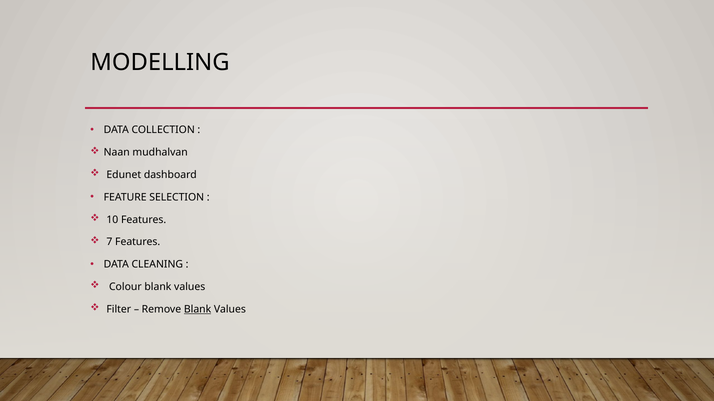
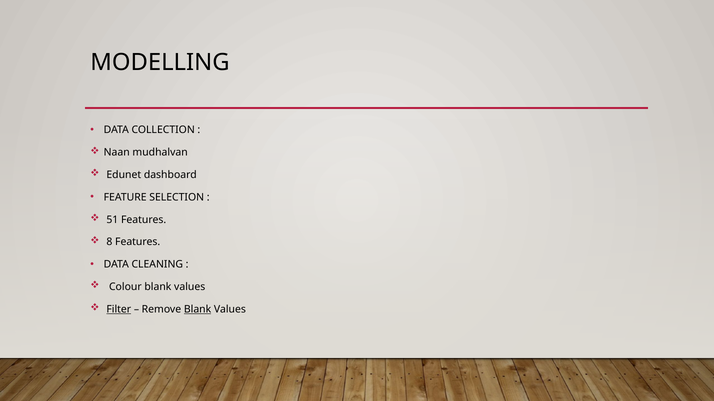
10: 10 -> 51 (112, 220)
7: 7 -> 8 (109, 242)
Filter underline: none -> present (119, 310)
